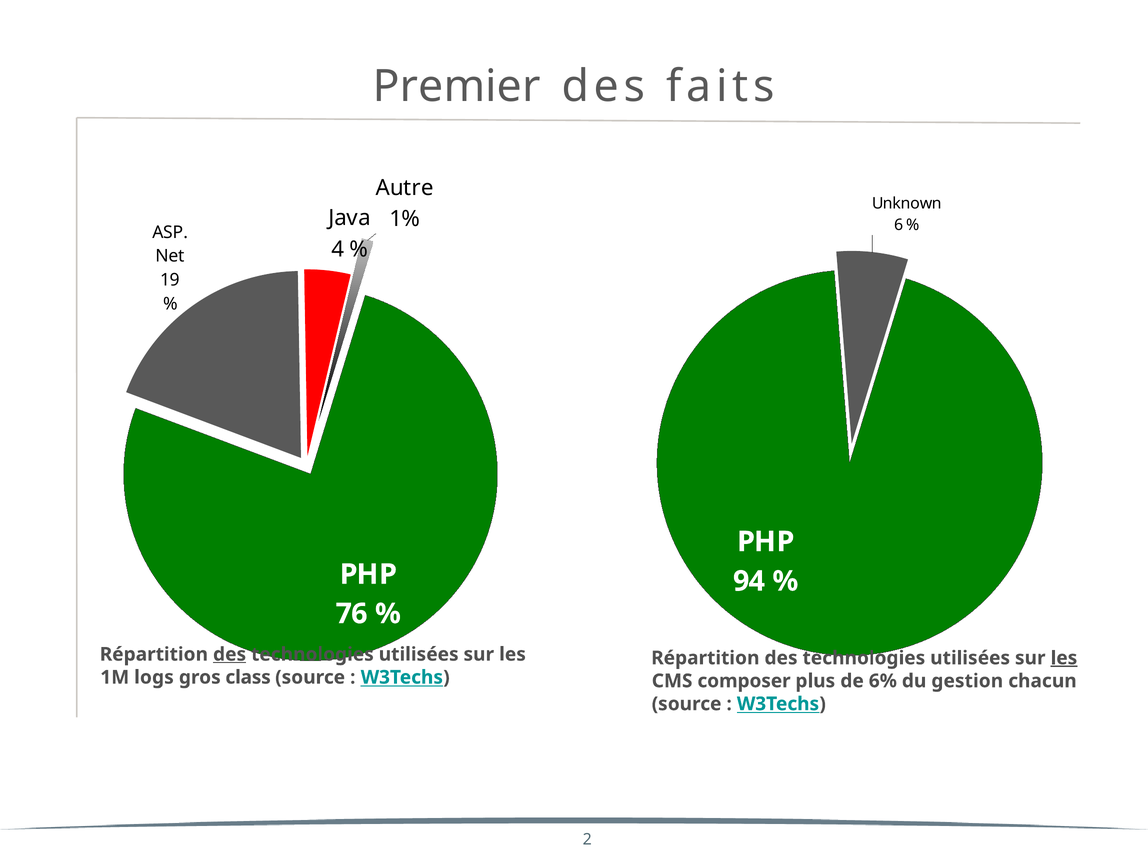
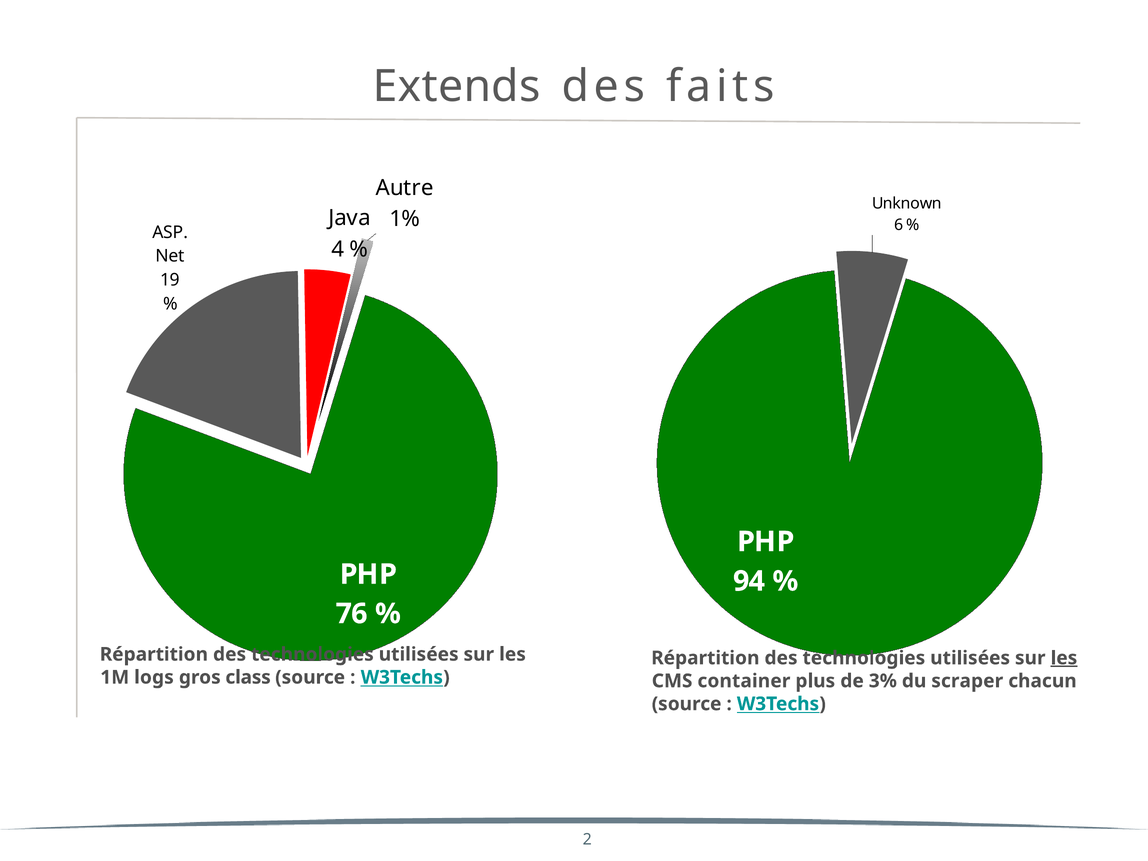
Premier: Premier -> Extends (457, 86)
des underline: present -> none (230, 654)
composer: composer -> container (744, 681)
6%: 6% -> 3% (883, 681)
gestion: gestion -> scraper (967, 681)
